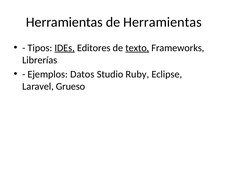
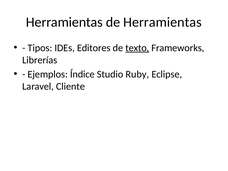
IDEs underline: present -> none (65, 48)
Datos: Datos -> Índice (82, 74)
Grueso: Grueso -> Cliente (70, 86)
